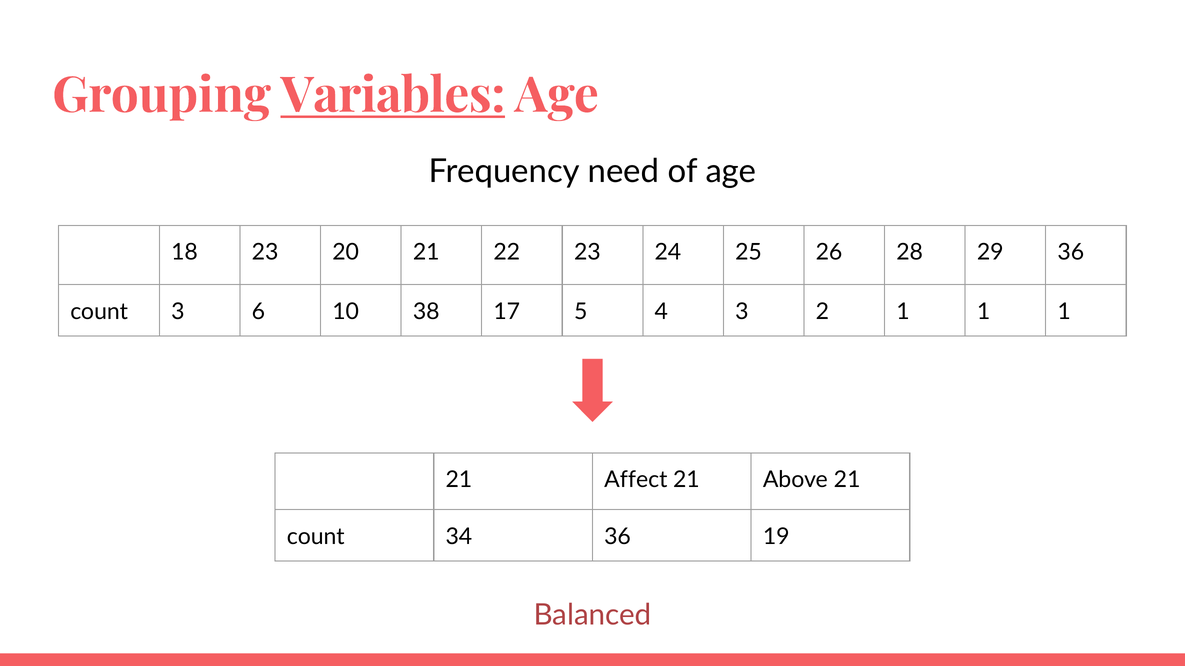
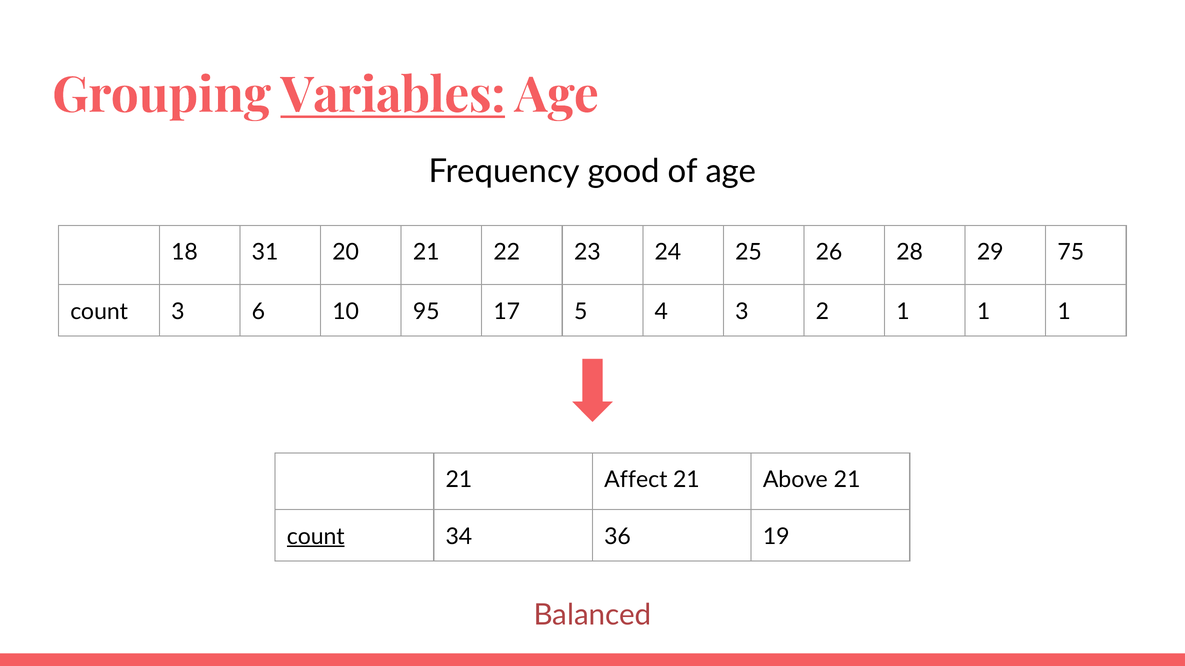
need: need -> good (624, 172)
18 23: 23 -> 31 (265, 253)
29 36: 36 -> 75 (1071, 253)
38: 38 -> 95 (426, 312)
count underline: none -> present (316, 537)
